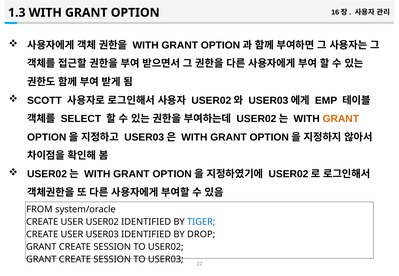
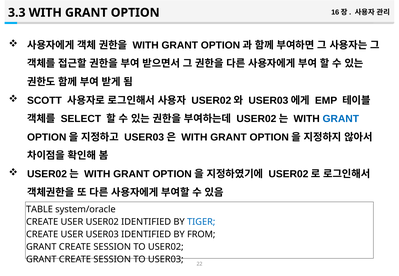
1.3: 1.3 -> 3.3 (17, 13)
GRANT colour: orange -> blue (341, 119)
FROM: FROM -> TABLE (39, 210)
DROP: DROP -> FROM (201, 235)
